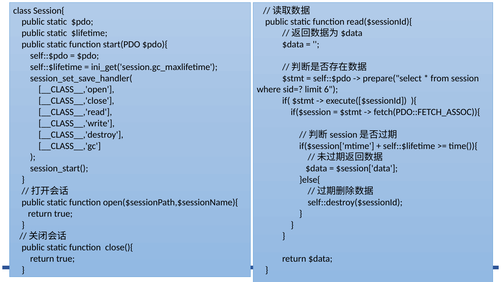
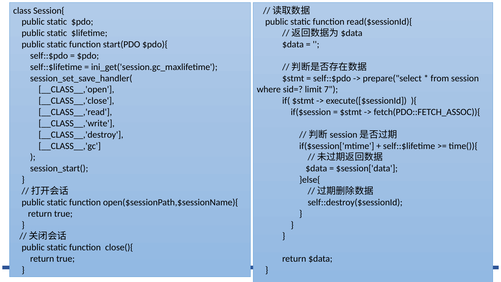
6: 6 -> 7 (331, 89)
